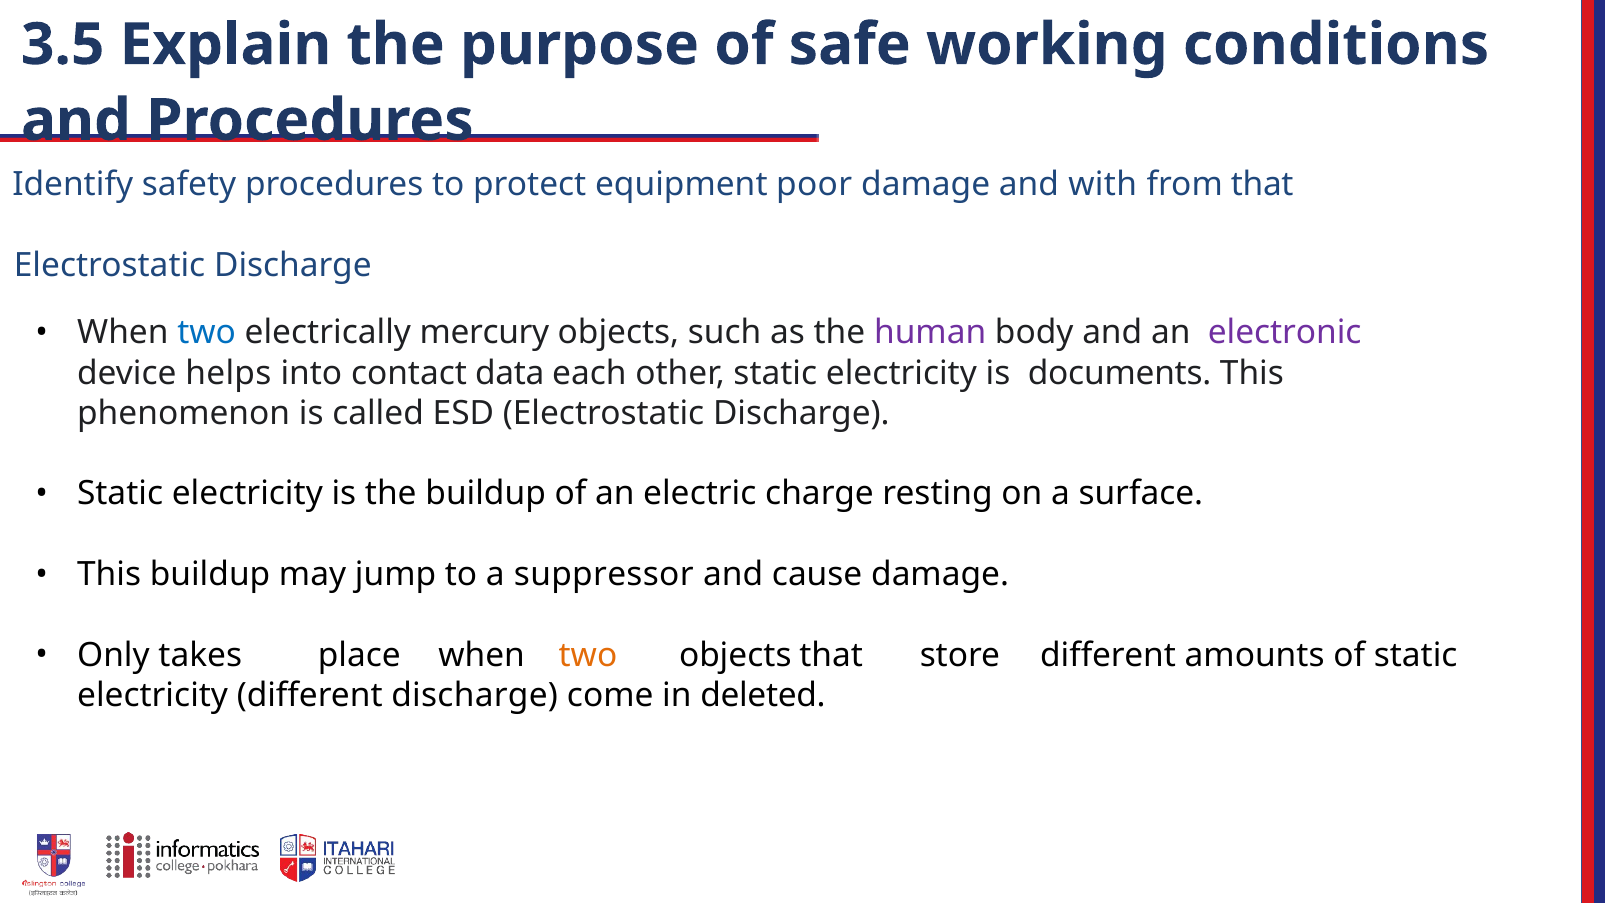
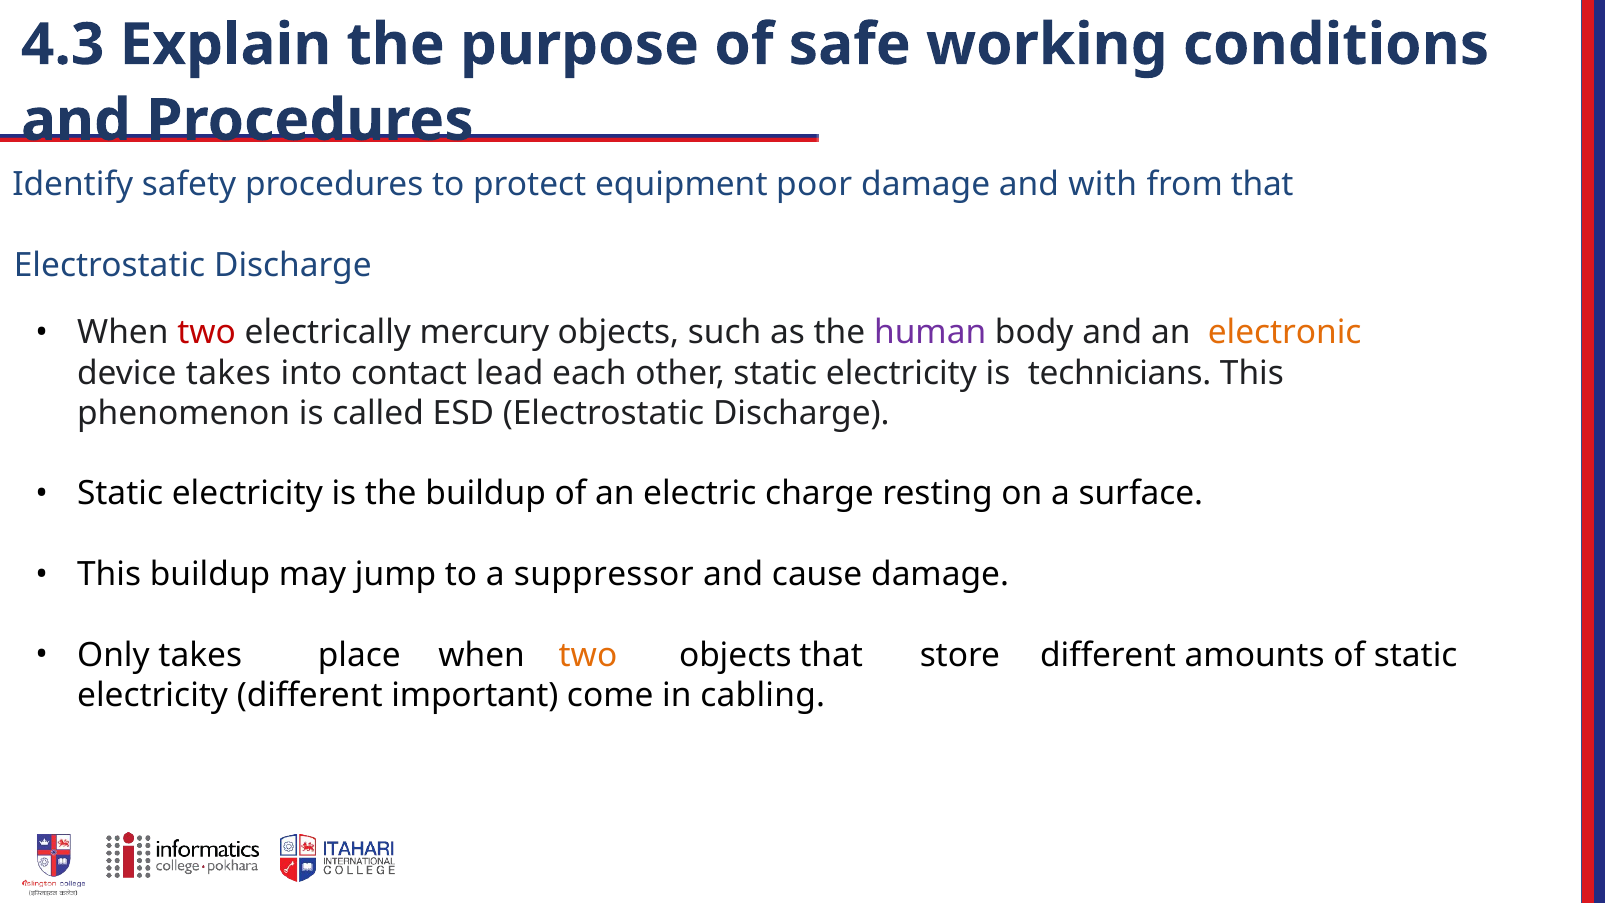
3.5: 3.5 -> 4.3 (63, 45)
two colour: blue -> red (207, 333)
electronic colour: purple -> orange (1285, 333)
device helps: helps -> takes (228, 373)
data: data -> lead (510, 373)
documents: documents -> technicians (1120, 373)
different discharge: discharge -> important (475, 696)
deleted: deleted -> cabling (763, 696)
